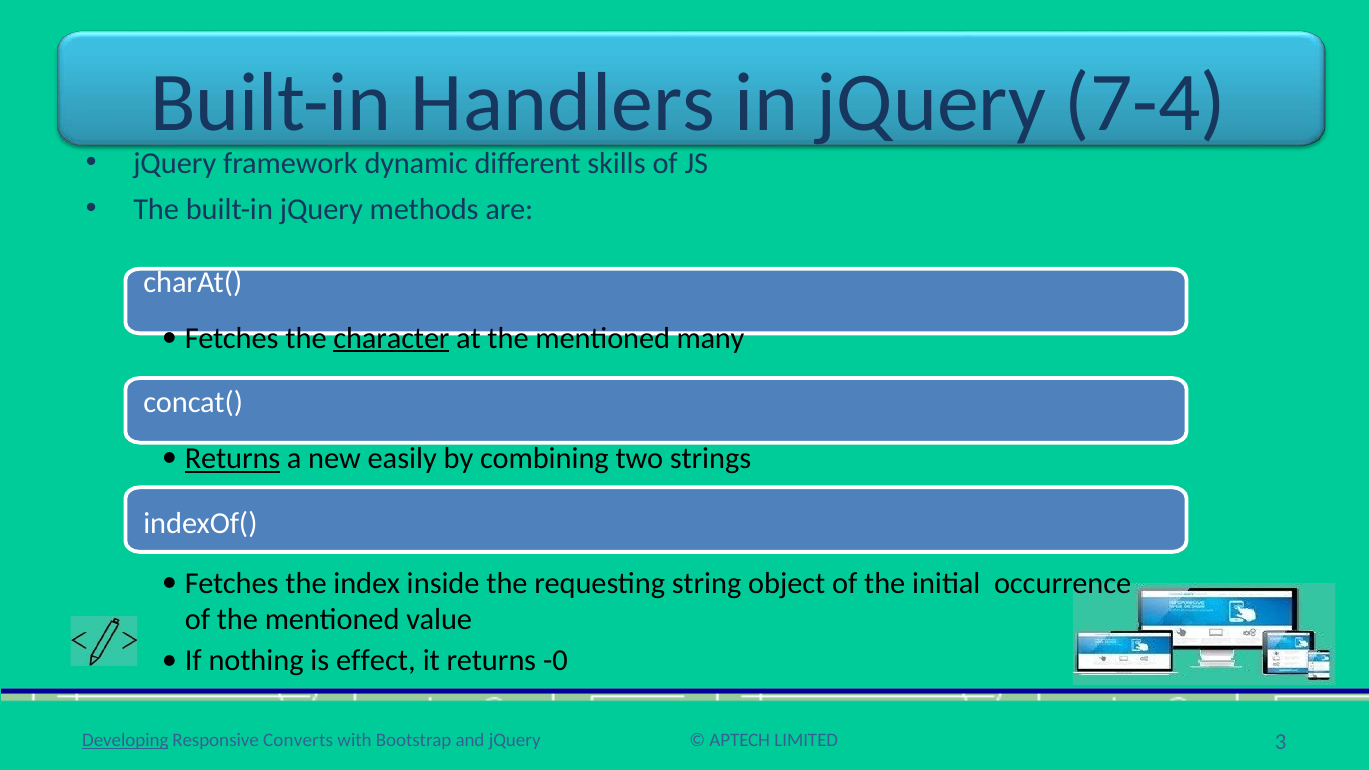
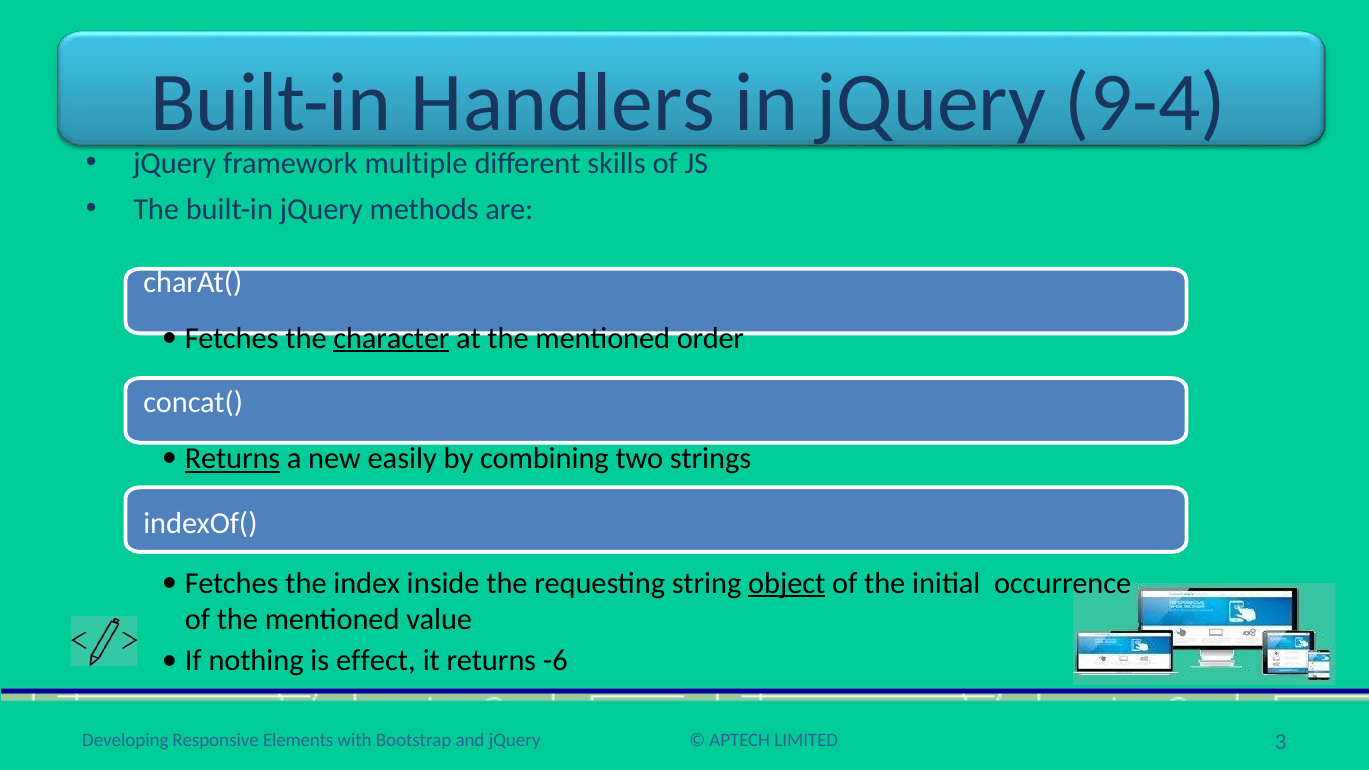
7-4: 7-4 -> 9-4 (1145, 103)
dynamic: dynamic -> multiple (416, 163)
many: many -> order (710, 338)
object underline: none -> present (787, 583)
-0: -0 -> -6 (555, 661)
Developing underline: present -> none (125, 741)
Converts: Converts -> Elements (298, 741)
